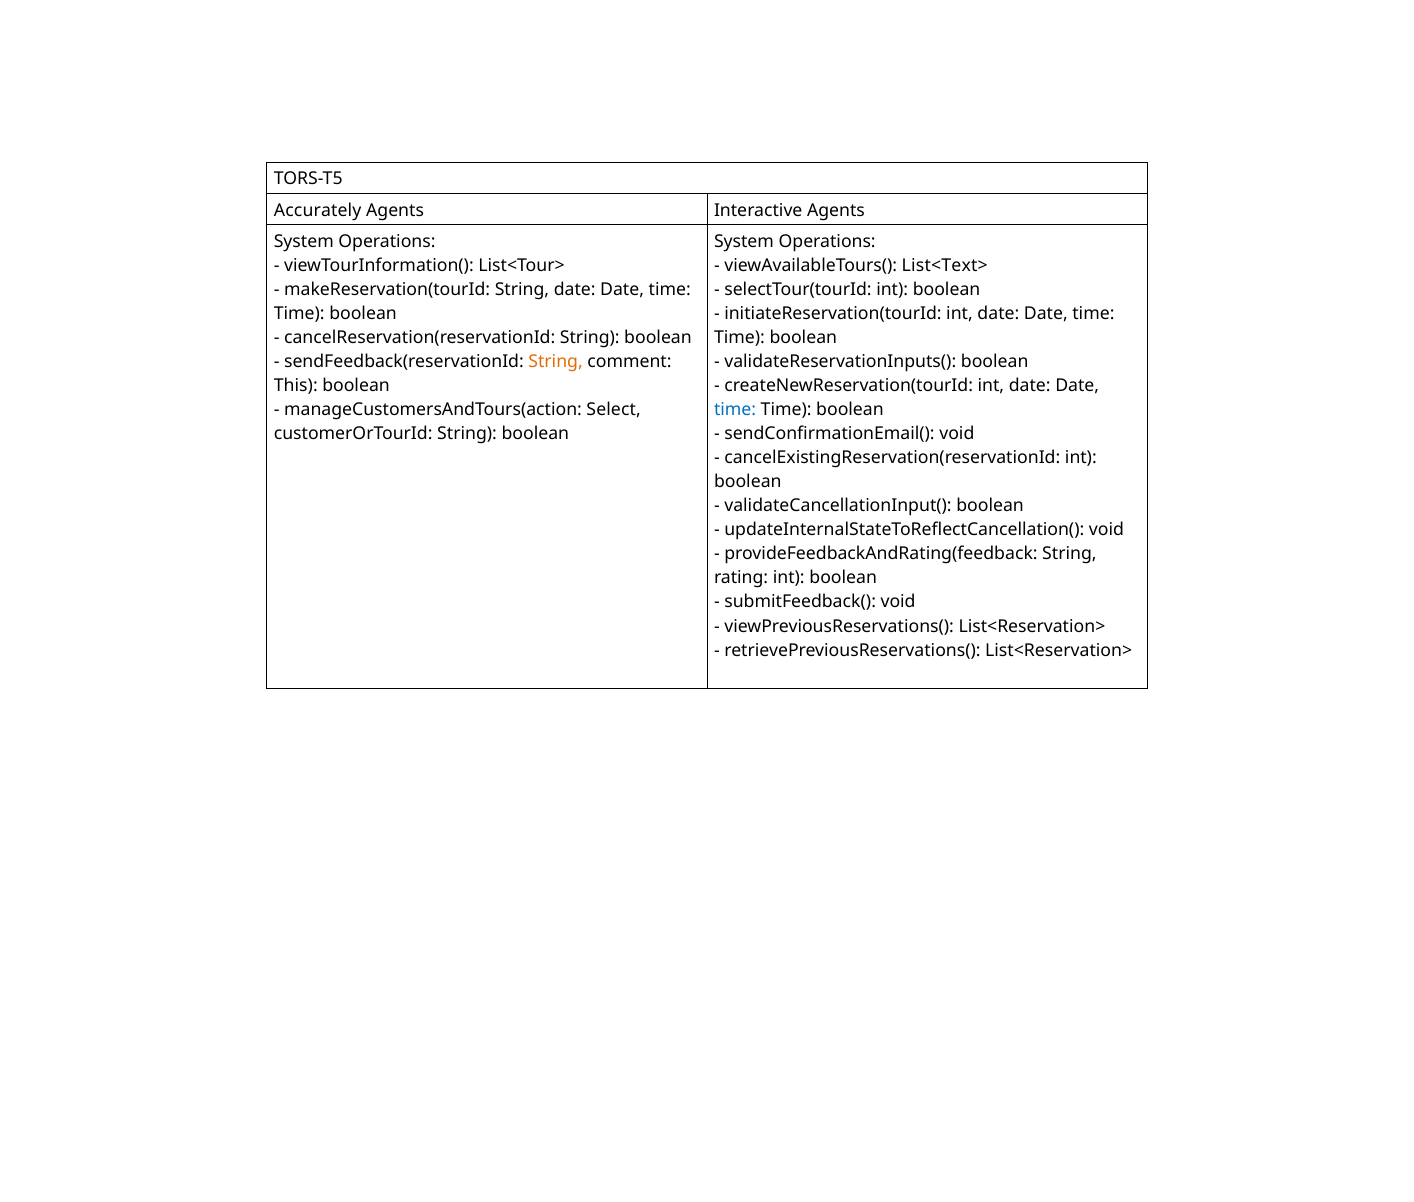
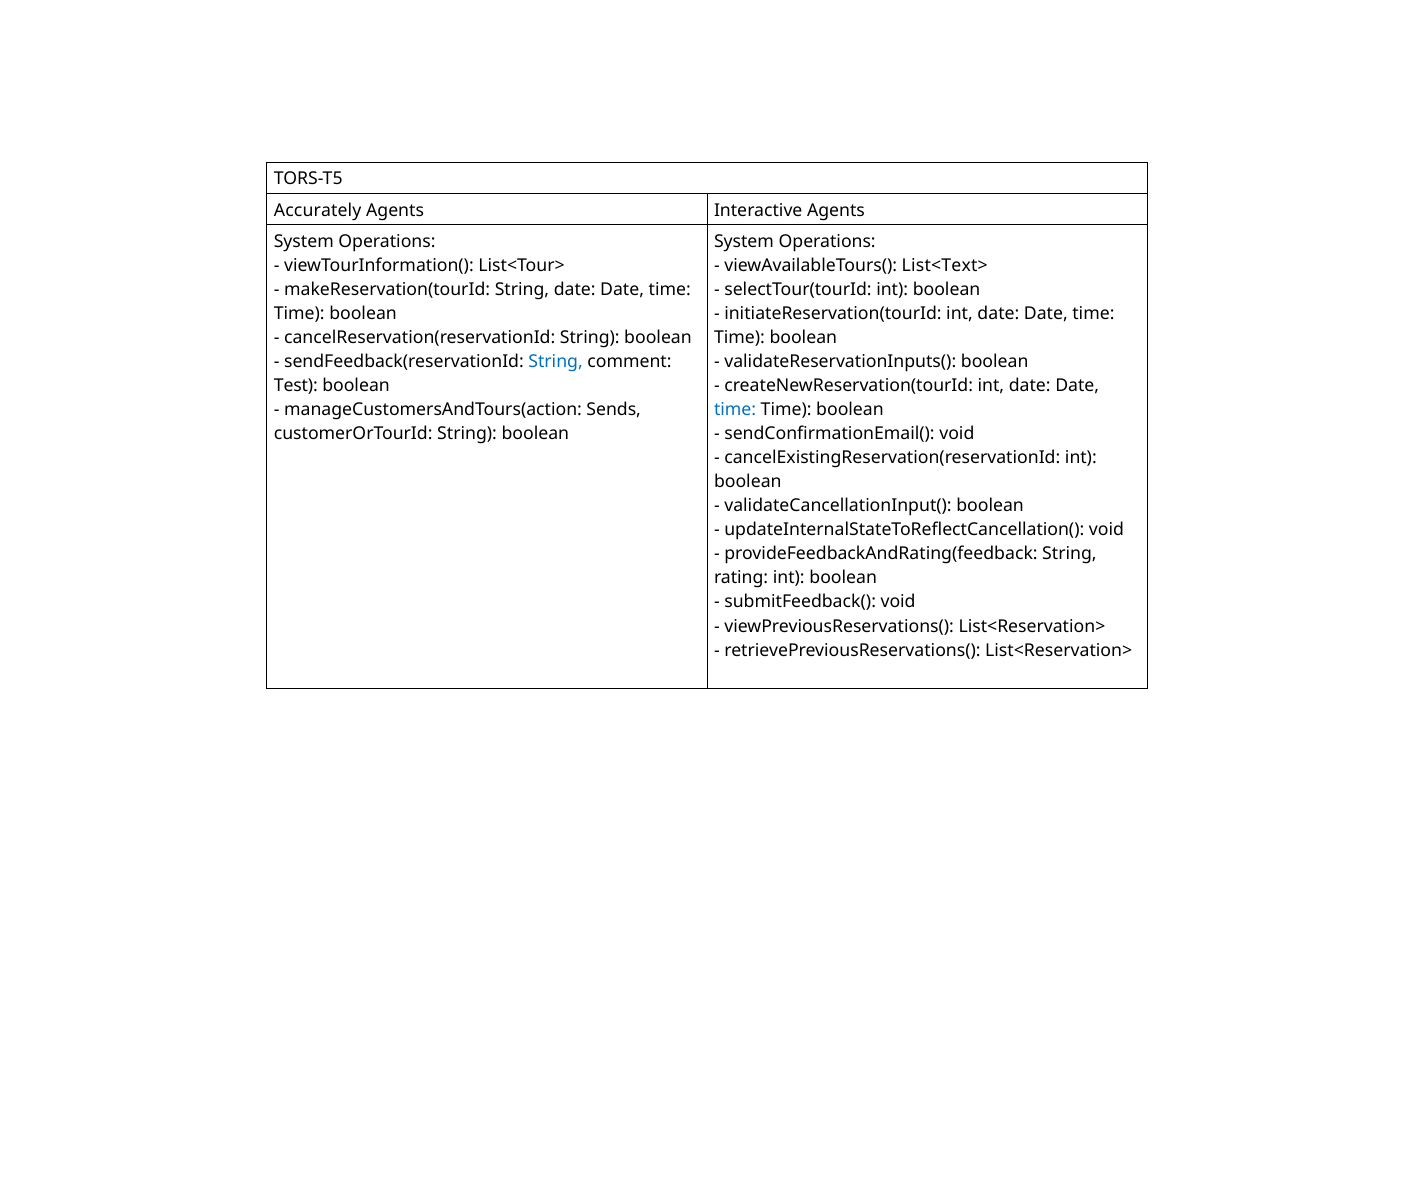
String colour: orange -> blue (556, 362)
This: This -> Test (296, 386)
Select: Select -> Sends (614, 410)
